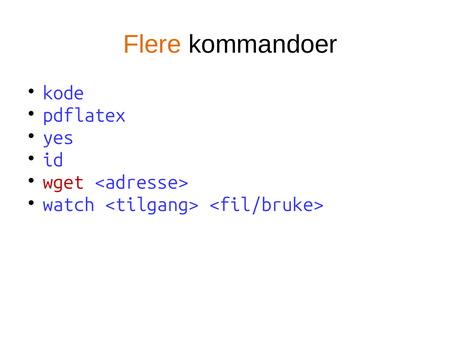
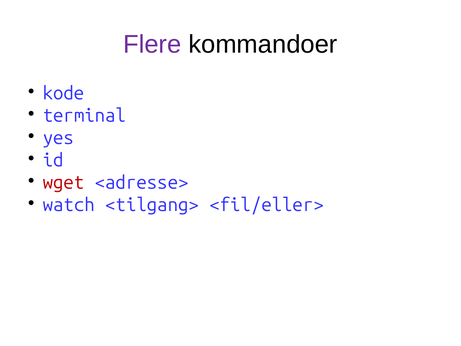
Flere colour: orange -> purple (152, 44)
pdflatex: pdflatex -> terminal (84, 116)
<fil/bruke>: <fil/bruke> -> <fil/eller> (267, 205)
